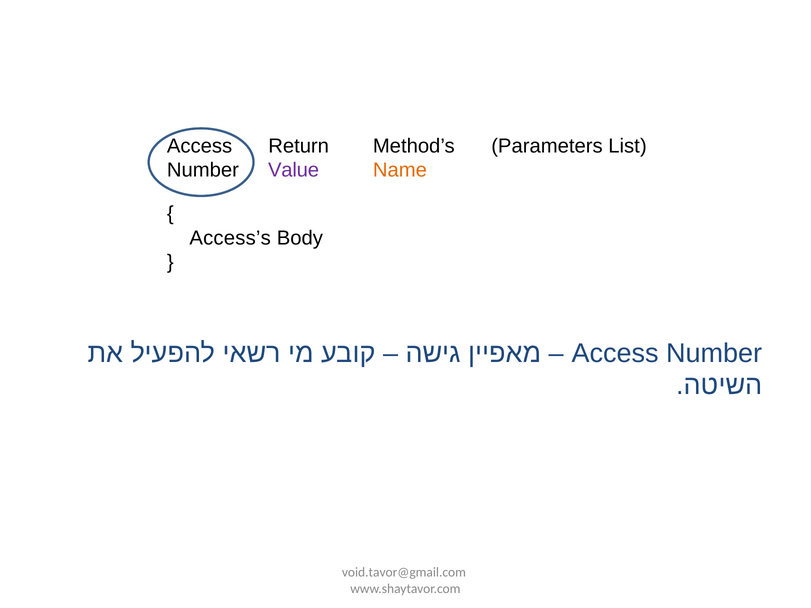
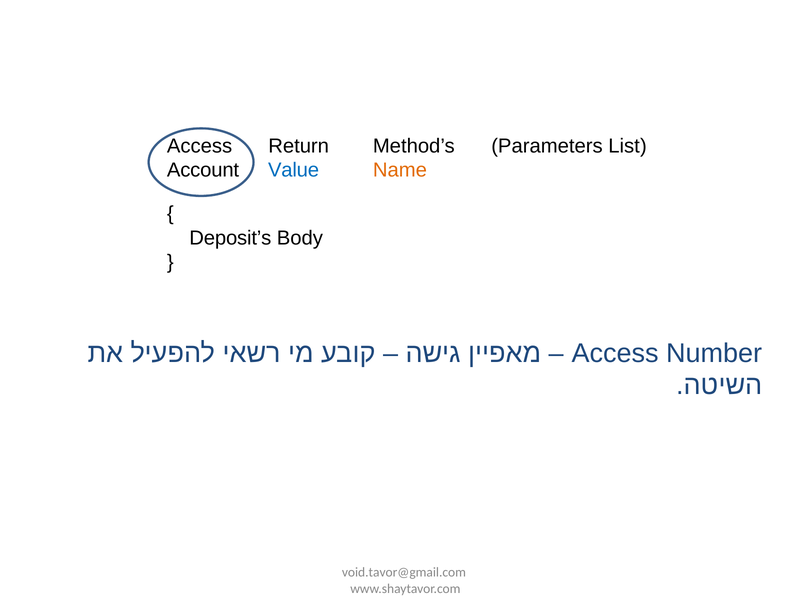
Number: Number -> Account (203, 170)
Value colour: purple -> blue (294, 170)
Access’s: Access’s -> Deposit’s (230, 238)
